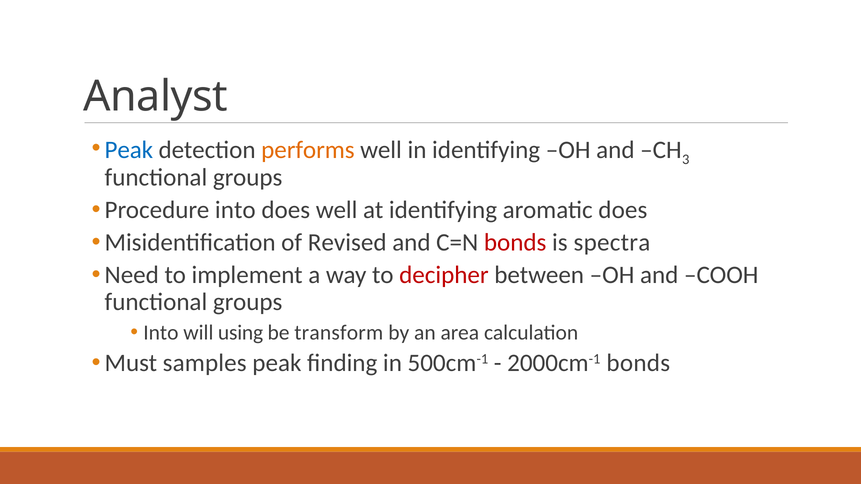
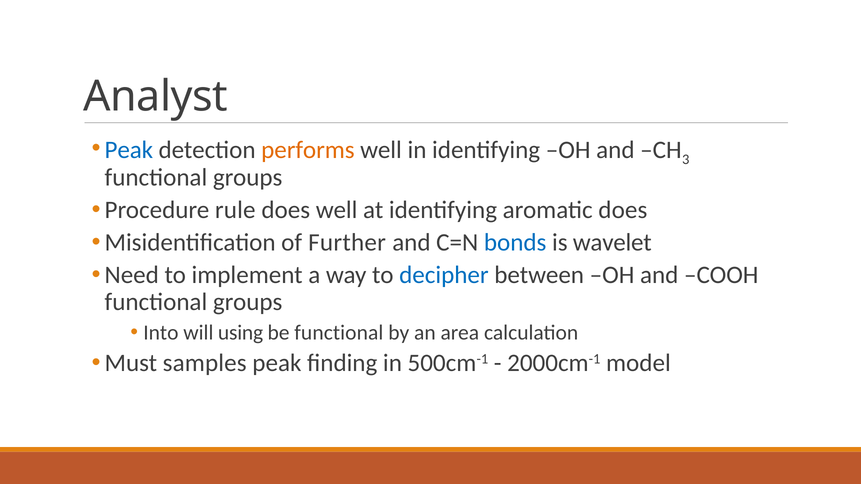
Procedure into: into -> rule (235, 210)
Revised: Revised -> Further (347, 243)
bonds colour: red -> blue (515, 243)
spectra: spectra -> wavelet (612, 243)
decipher colour: red -> blue (444, 275)
be transform: transform -> functional (339, 333)
2000cm-1 bonds: bonds -> model (638, 363)
